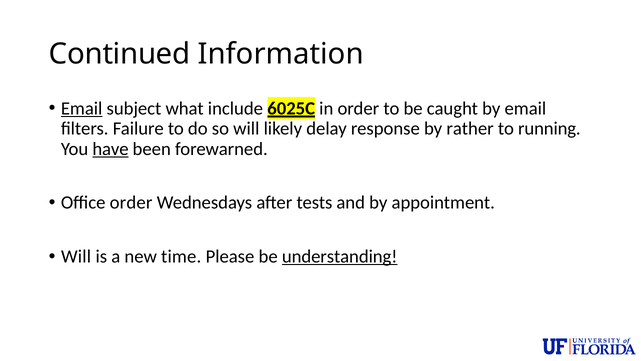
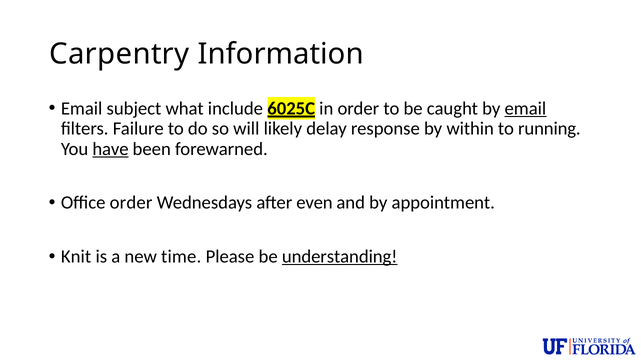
Continued: Continued -> Carpentry (119, 54)
Email underline: present -> none (82, 108)
email underline: none -> present (525, 108)
rather: rather -> within (470, 129)
tests: tests -> even (314, 203)
Will: Will -> Knit (76, 256)
